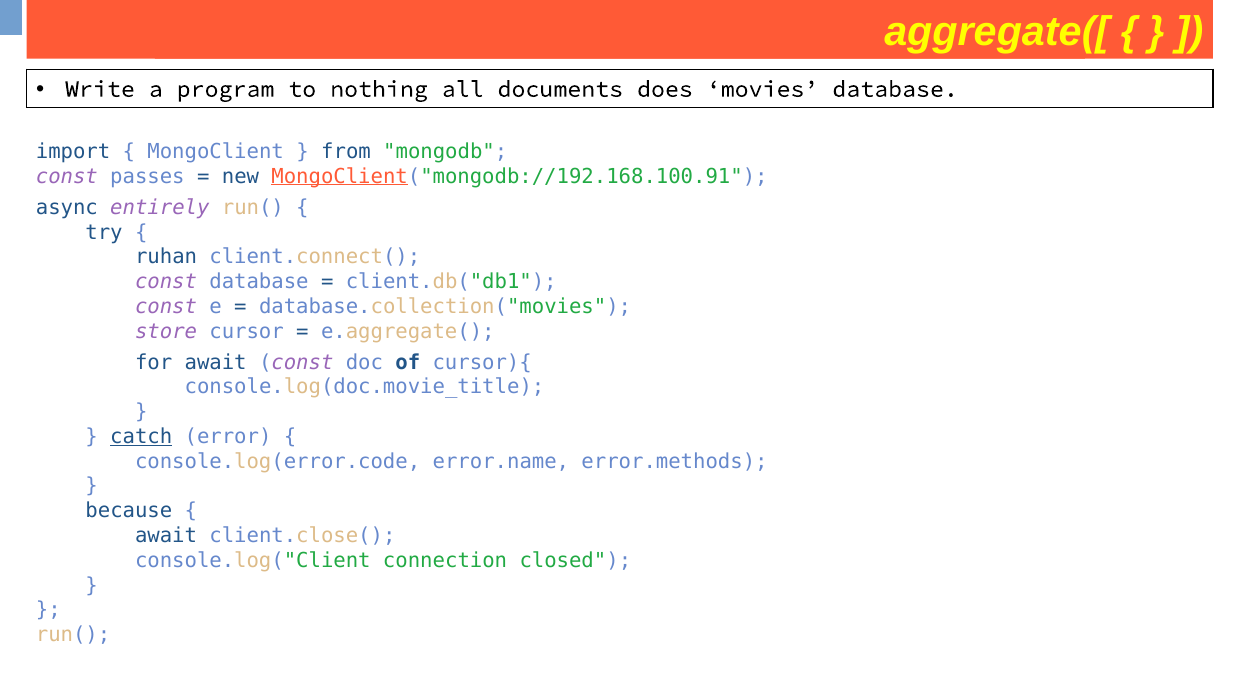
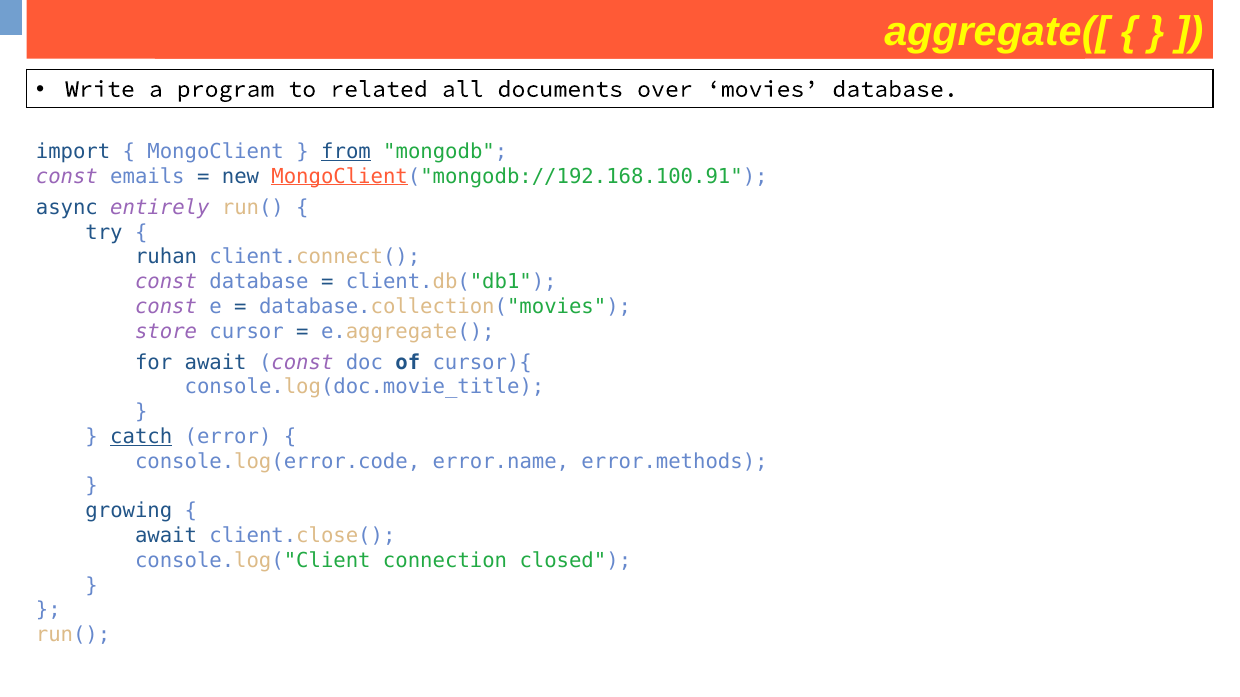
nothing: nothing -> related (379, 89)
does: does -> over (665, 89)
from underline: none -> present (346, 152)
passes: passes -> emails (147, 177)
because: because -> growing (129, 511)
